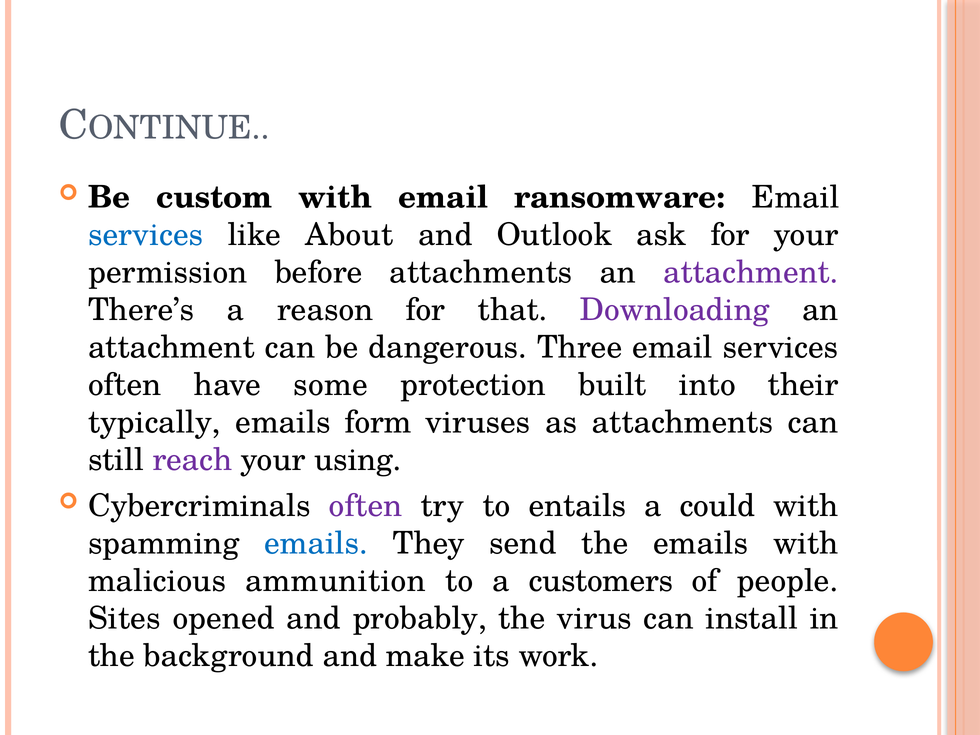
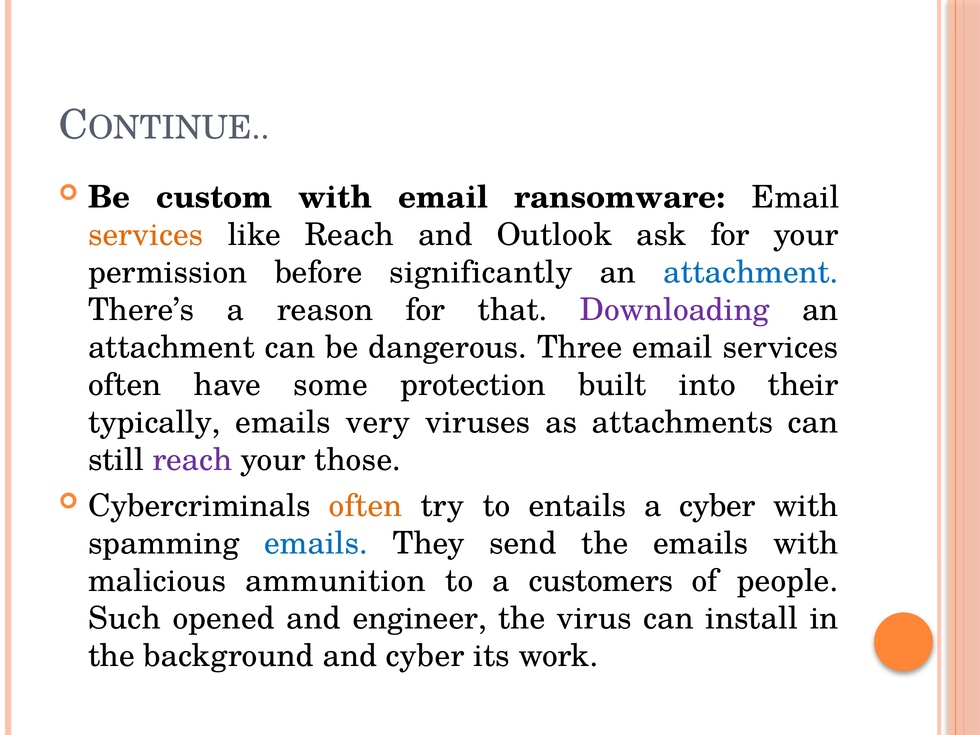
services colour: blue -> orange (146, 235)
like About: About -> Reach (349, 235)
before attachments: attachments -> significantly (481, 272)
attachment colour: purple -> blue (751, 272)
form: form -> very (378, 423)
using: using -> those (358, 460)
often colour: purple -> orange (366, 506)
a could: could -> cyber (717, 506)
Sites: Sites -> Such (124, 618)
probably: probably -> engineer (420, 618)
and make: make -> cyber (425, 656)
